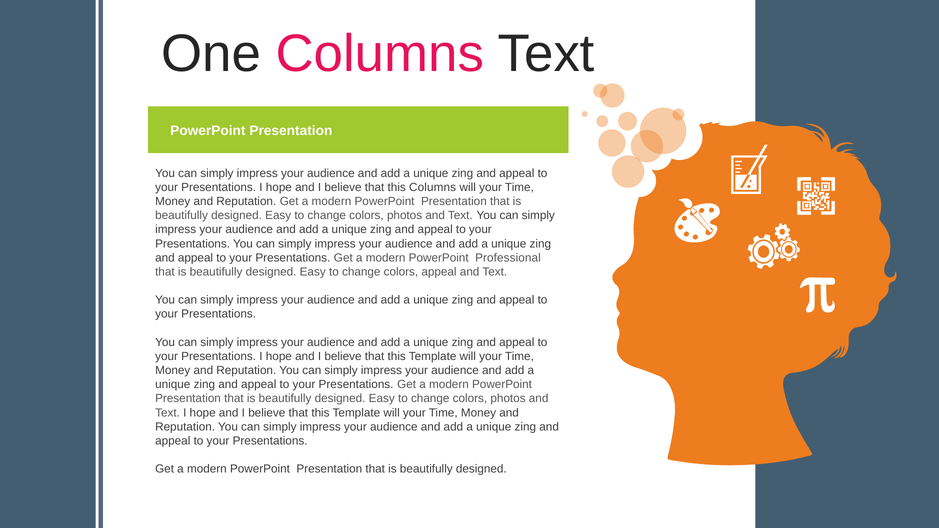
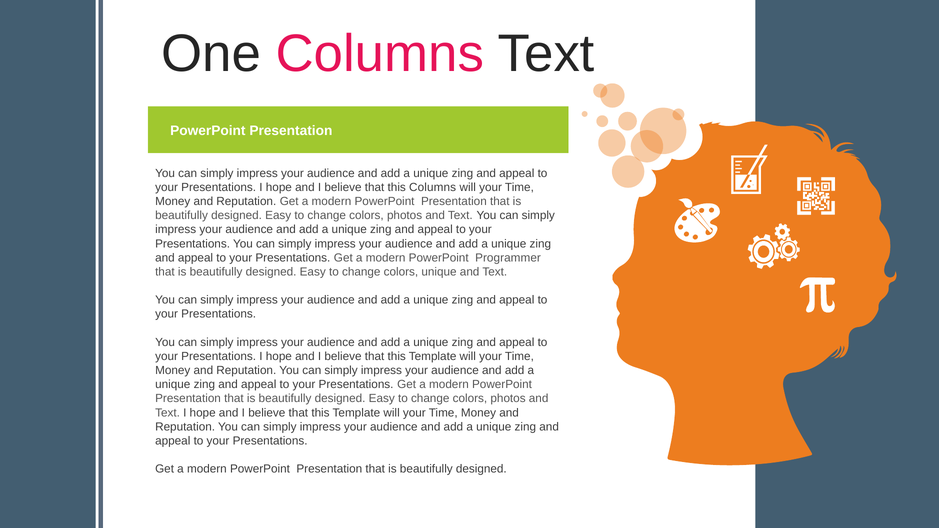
Professional: Professional -> Programmer (508, 258)
colors appeal: appeal -> unique (439, 272)
